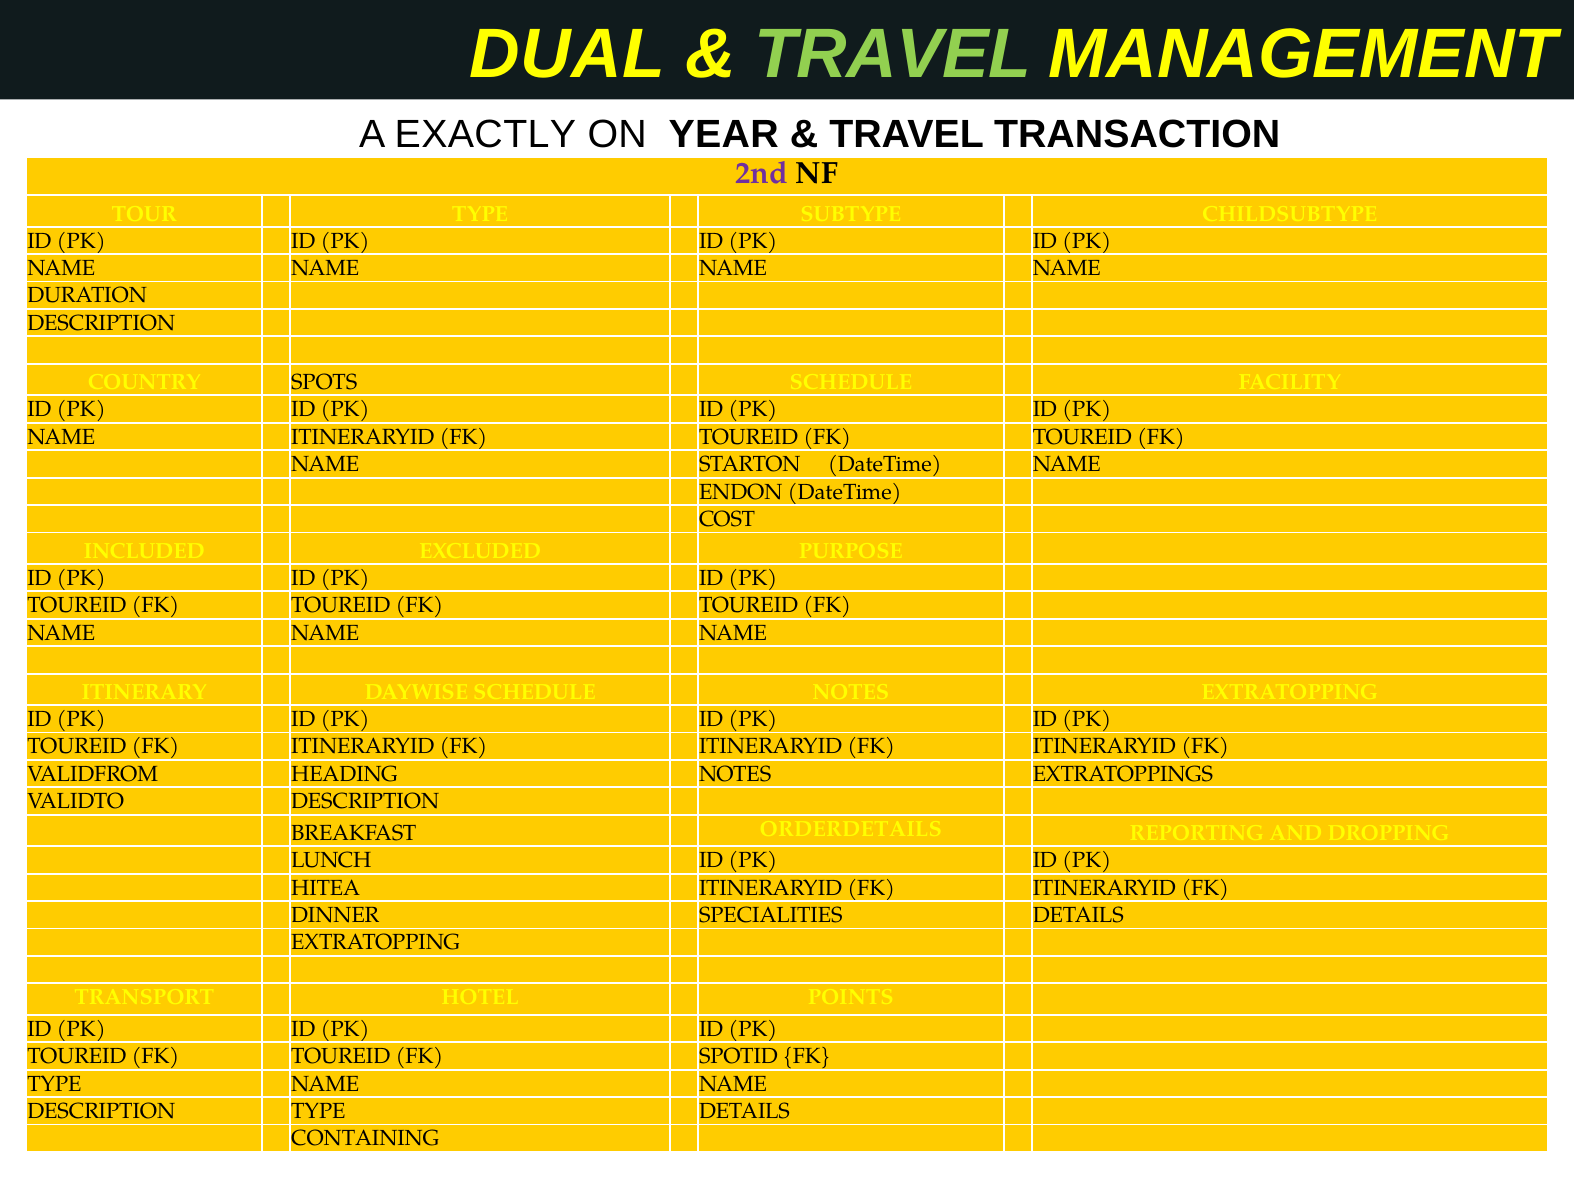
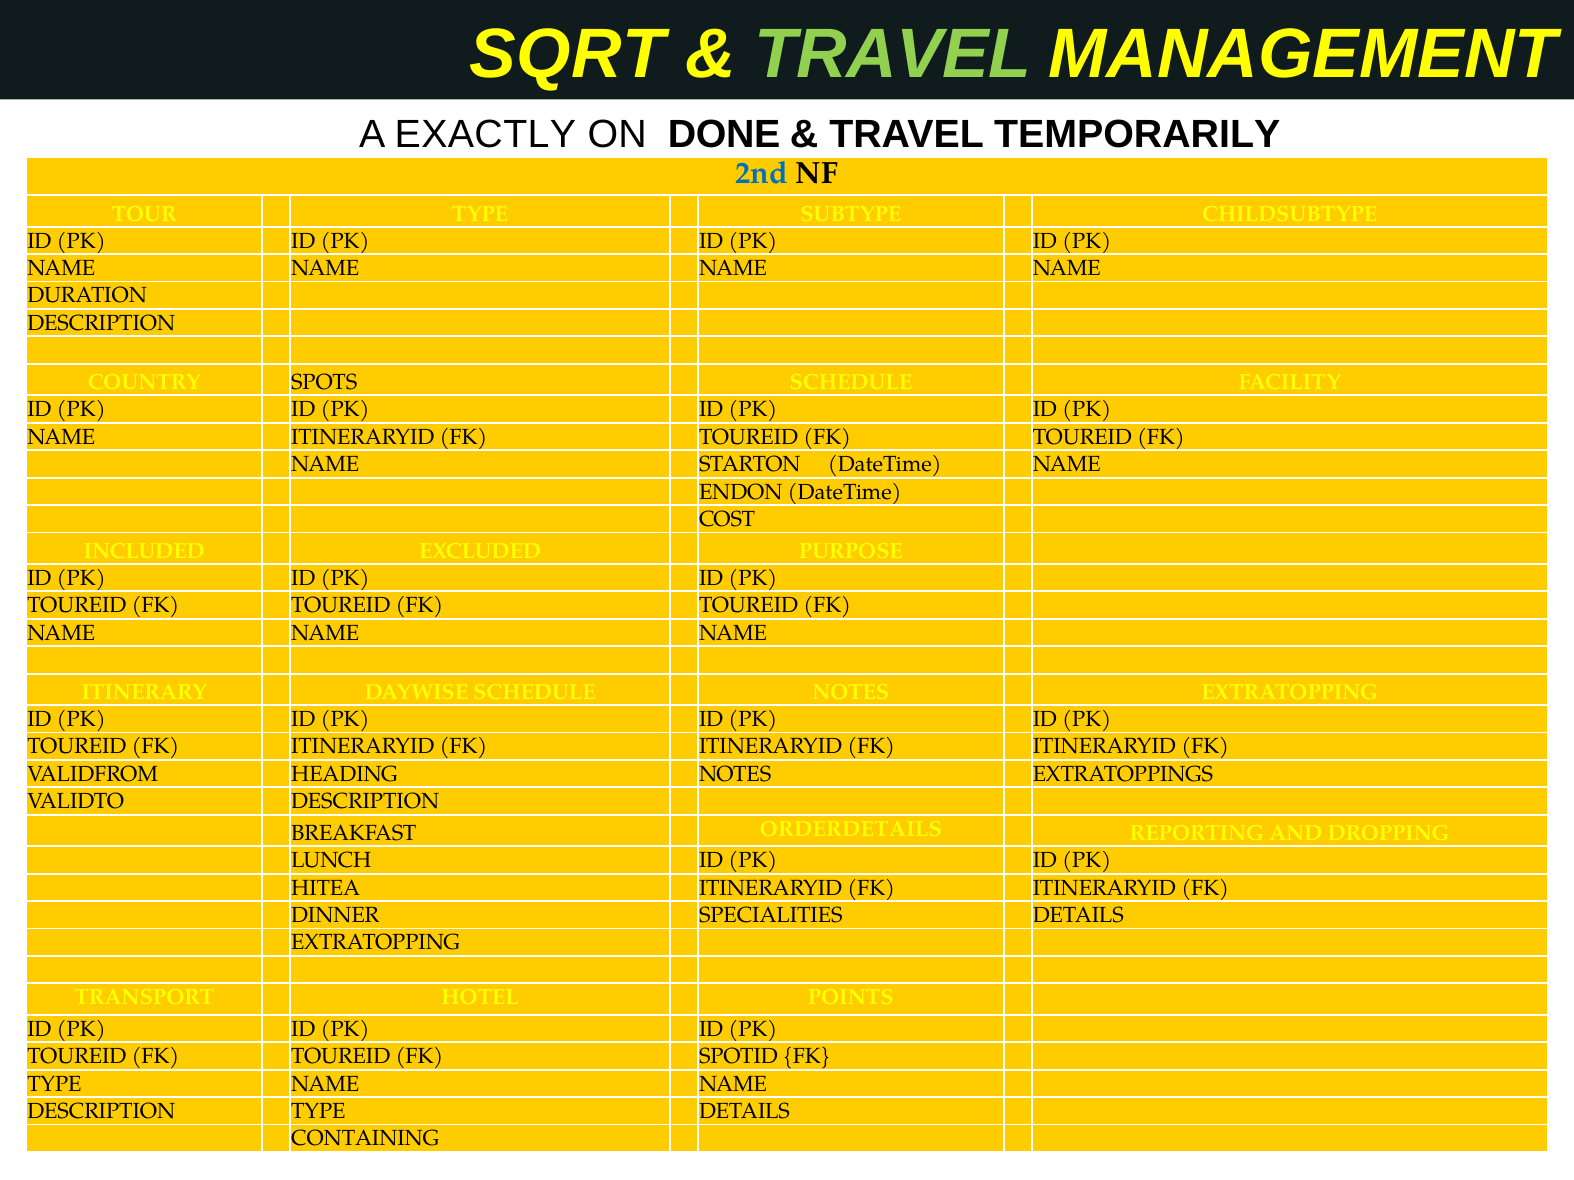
DUAL: DUAL -> SQRT (567, 55)
YEAR: YEAR -> DONE (724, 135)
TRANSACTION: TRANSACTION -> TEMPORARILY (1137, 135)
2nd colour: purple -> blue (762, 174)
